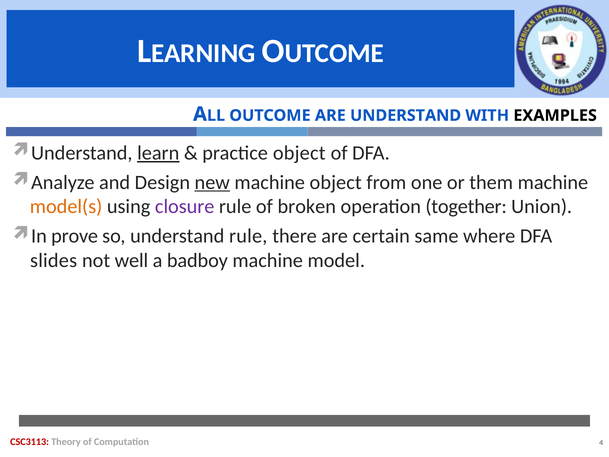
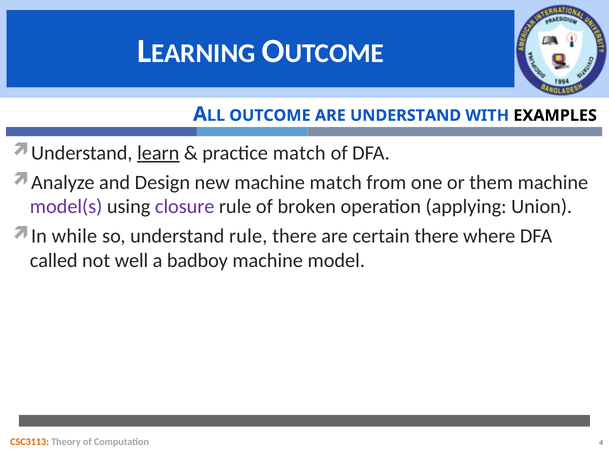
practice object: object -> match (299, 153)
new underline: present -> none (212, 182)
machine object: object -> match (336, 182)
model(s colour: orange -> purple (66, 207)
together: together -> applying (466, 207)
prove: prove -> while (74, 236)
certain same: same -> there (437, 236)
slides: slides -> called (54, 260)
CSC3113 colour: red -> orange (30, 441)
